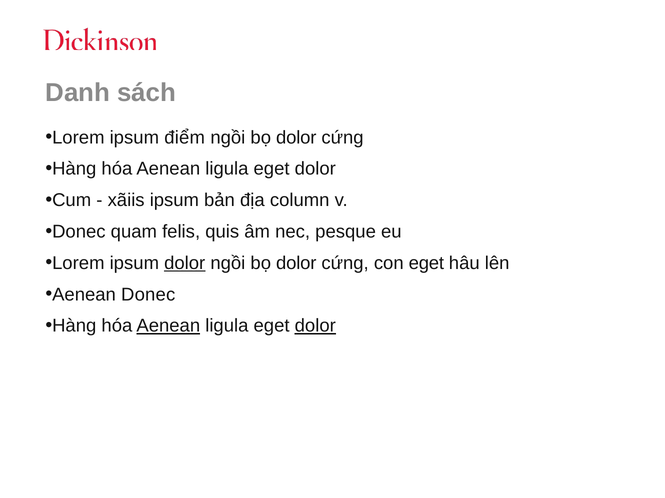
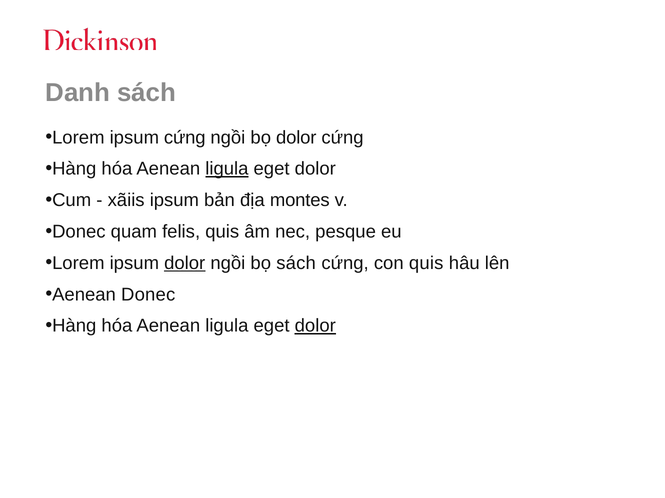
ipsum điểm: điểm -> cứng (185, 138)
ligula underline: none -> present (227, 169)
column: column -> montes (300, 201)
dolor: dolor -> sách (296, 263)
con eget: eget -> quis (426, 263)
Aenean underline: present -> none (168, 326)
